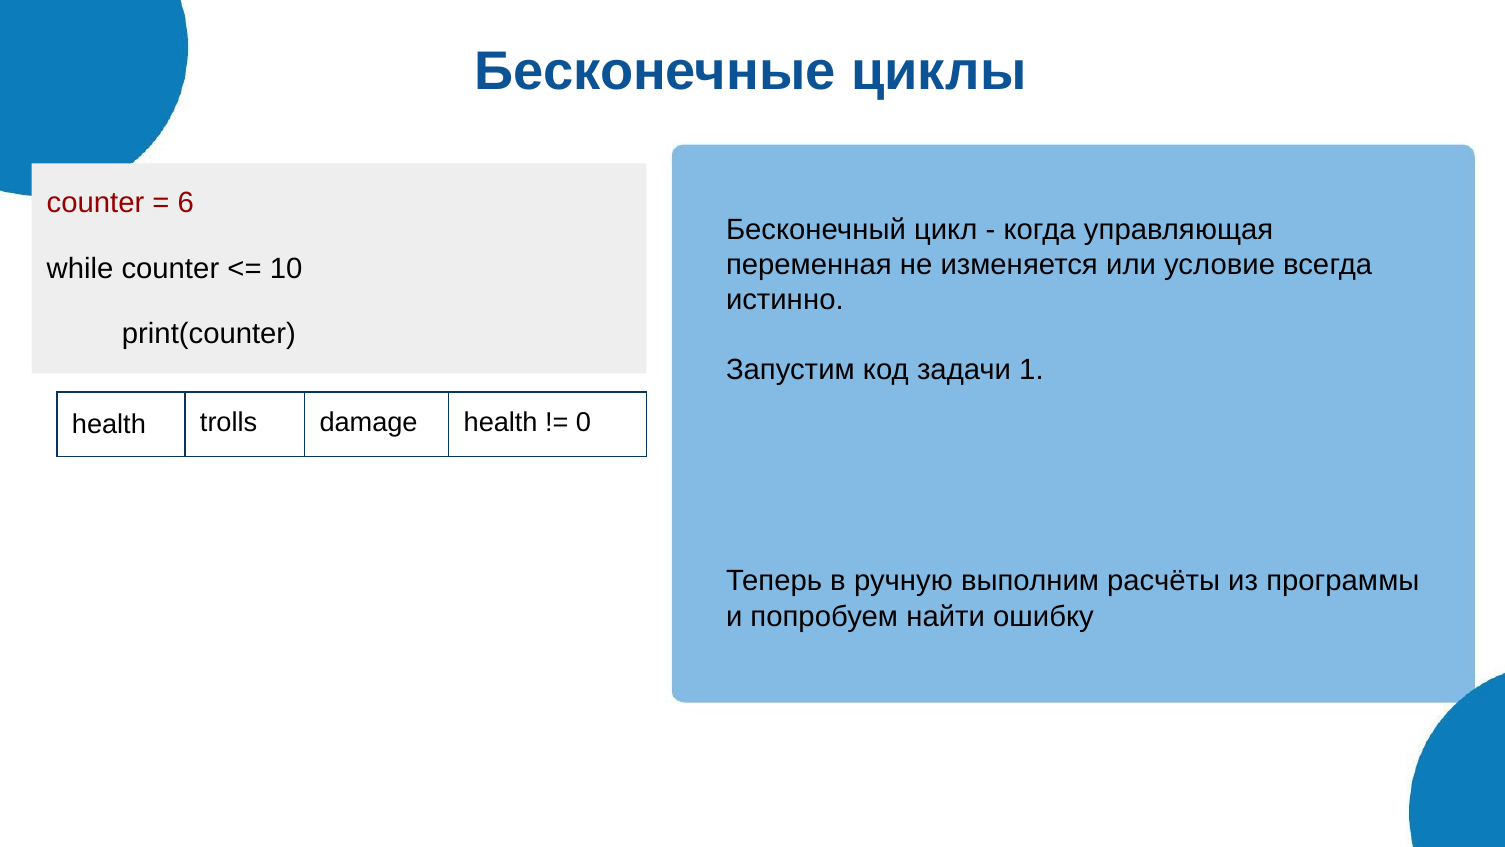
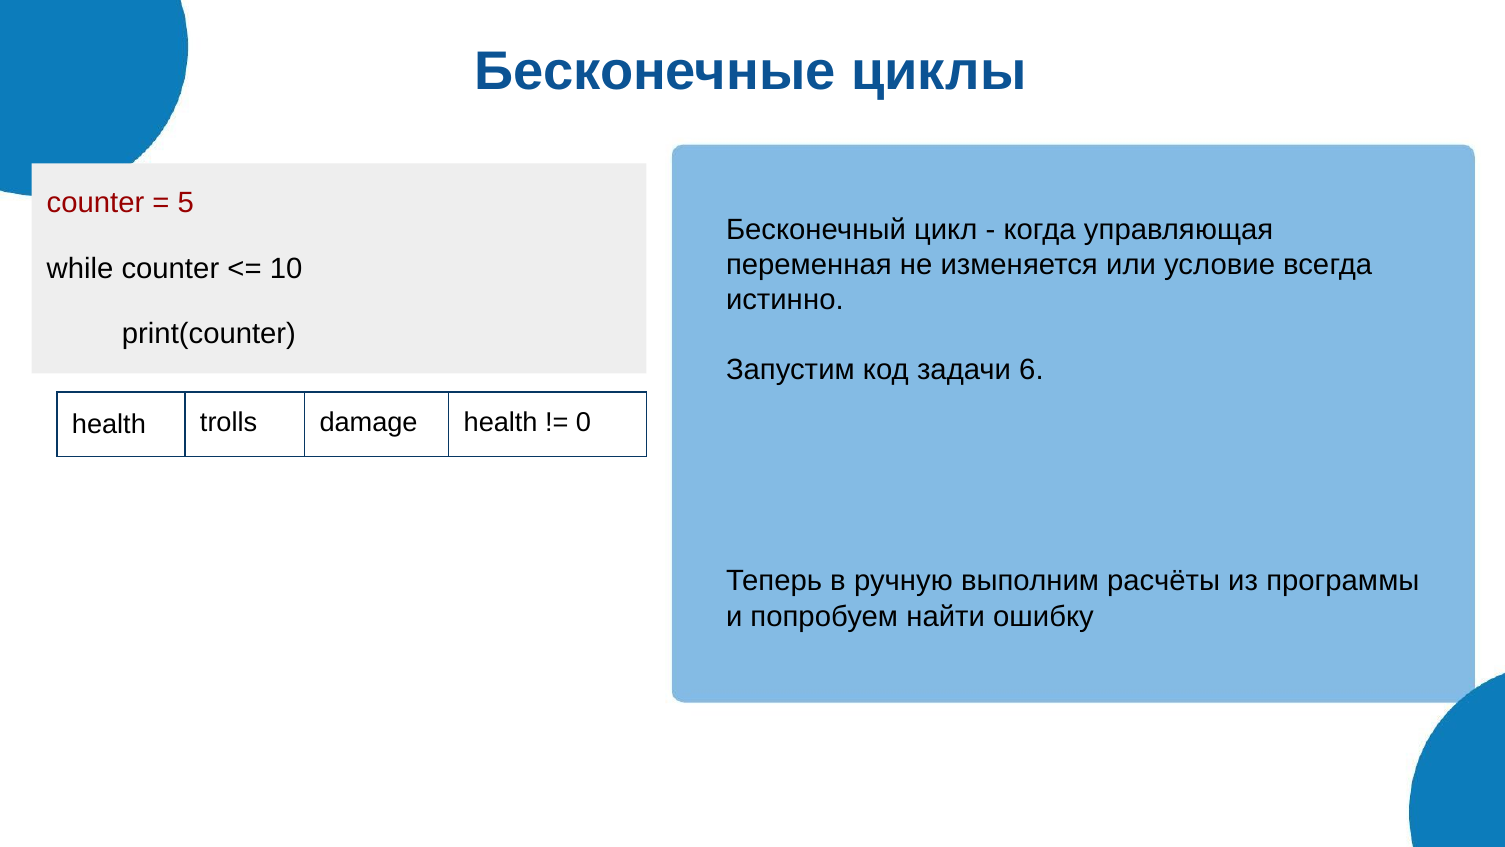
6: 6 -> 5 (186, 203)
задачи 1: 1 -> 6 (1031, 370)
